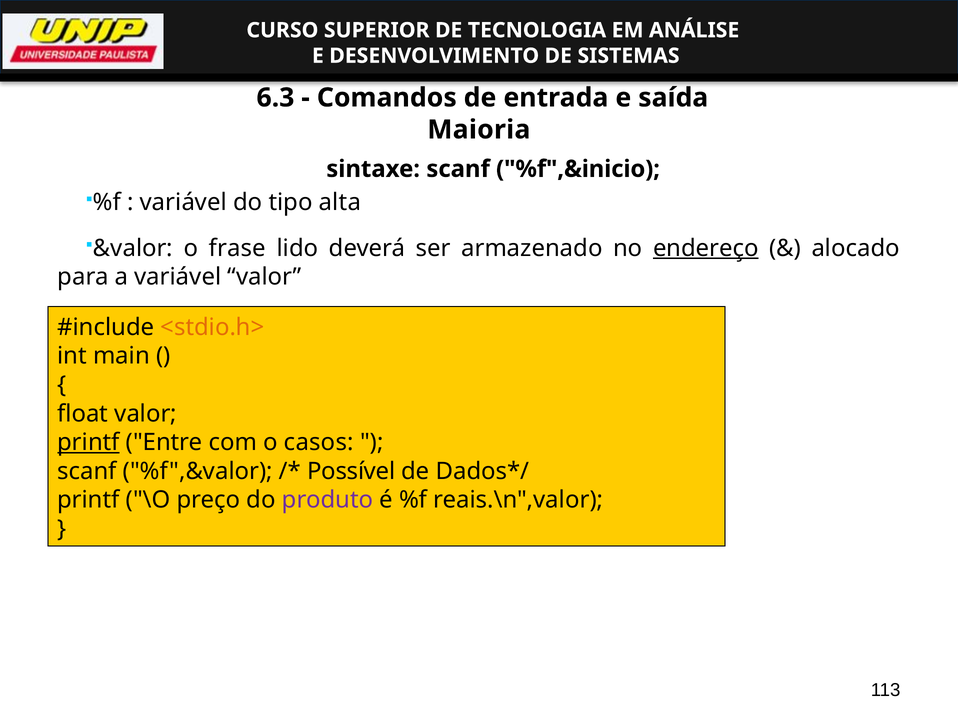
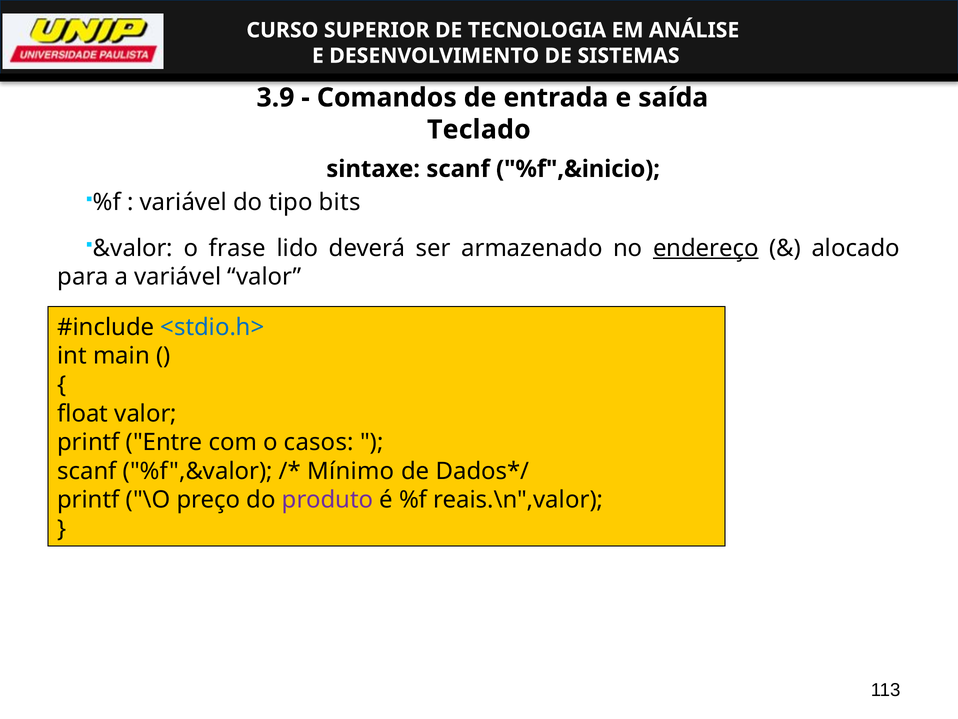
6.3: 6.3 -> 3.9 (275, 98)
Maioria: Maioria -> Teclado (479, 130)
alta: alta -> bits (340, 202)
<stdio.h> colour: orange -> blue (212, 327)
printf underline: present -> none (88, 442)
Possível: Possível -> Mínimo (351, 471)
